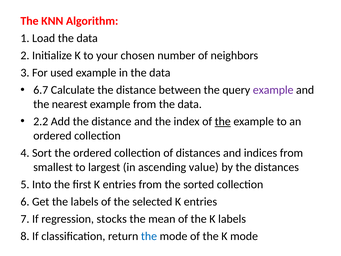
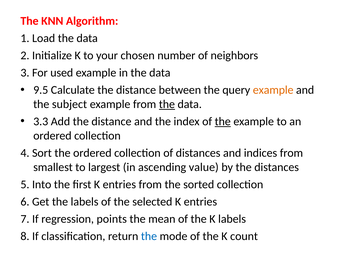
6.7: 6.7 -> 9.5 (41, 90)
example colour: purple -> orange (273, 90)
nearest: nearest -> subject (70, 104)
the underline: none -> present (167, 104)
2.2: 2.2 -> 3.3 (41, 121)
stocks: stocks -> points (112, 219)
K mode: mode -> count (244, 236)
